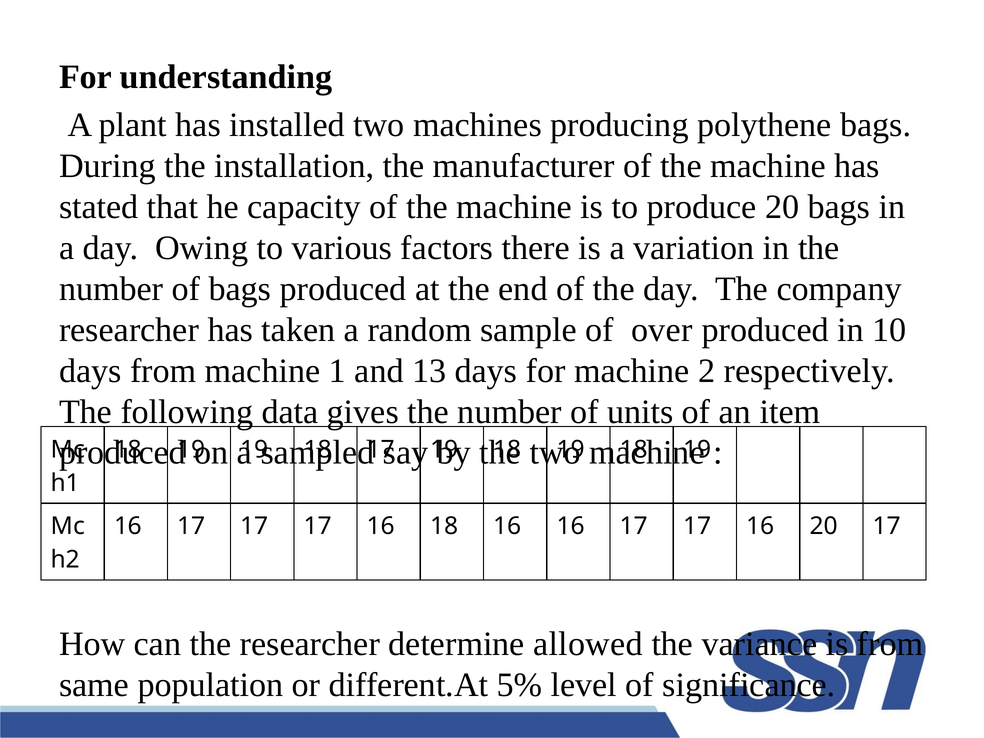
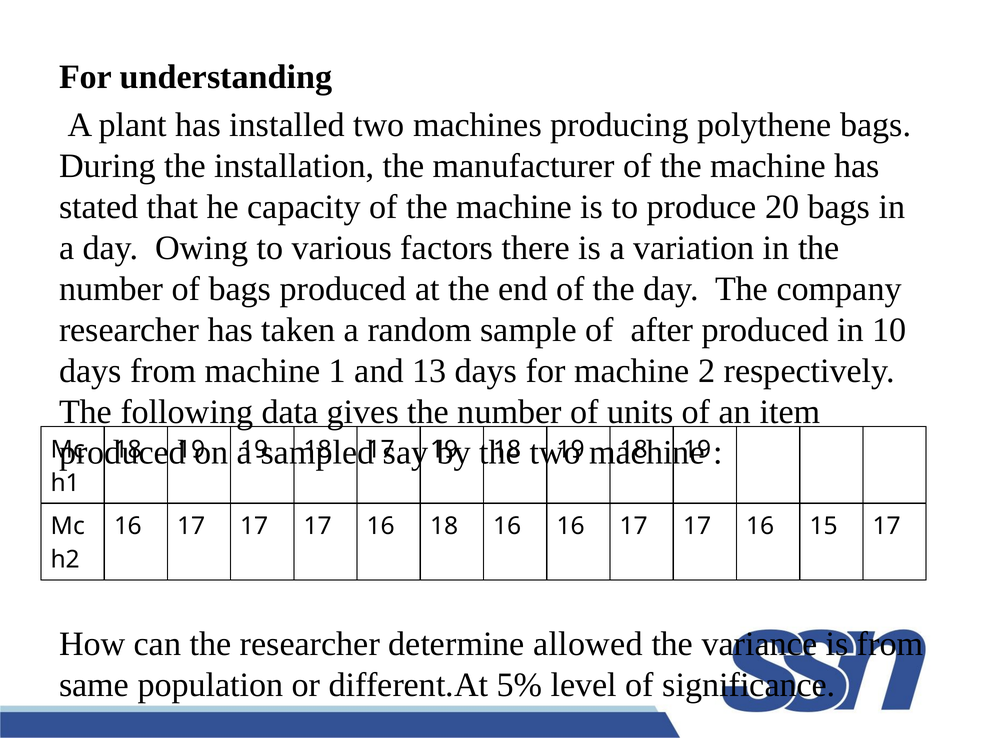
over: over -> after (662, 330)
16 20: 20 -> 15 (824, 526)
